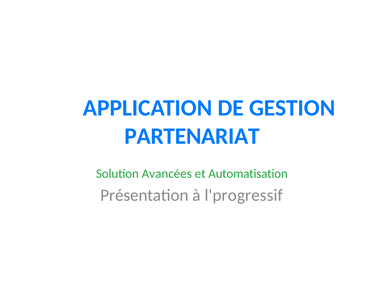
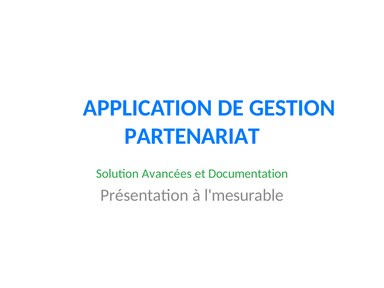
Automatisation: Automatisation -> Documentation (248, 174)
l'progressif: l'progressif -> l'mesurable (244, 195)
